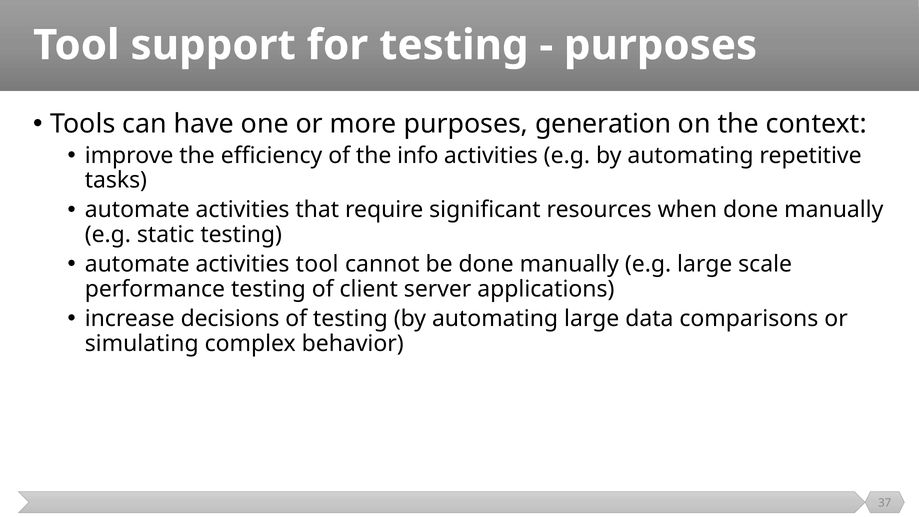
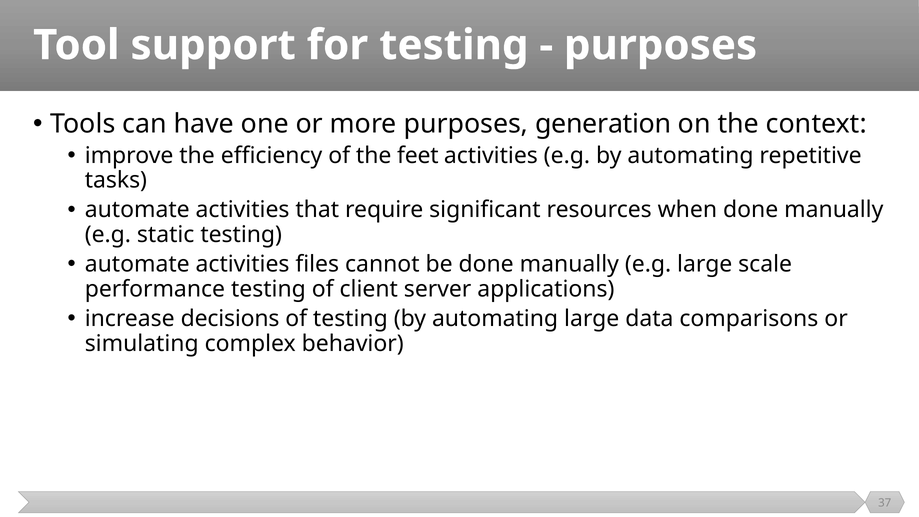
info: info -> feet (418, 155)
activities tool: tool -> files (317, 264)
